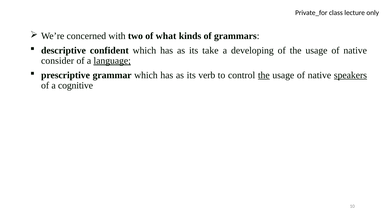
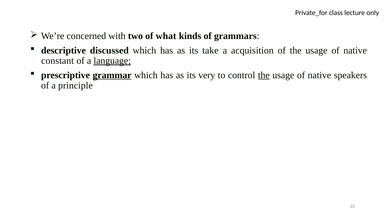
confident: confident -> discussed (109, 50)
developing: developing -> acquisition (252, 50)
consider: consider -> constant (58, 61)
grammar underline: none -> present (112, 75)
verb: verb -> very (207, 75)
speakers underline: present -> none (350, 75)
cognitive: cognitive -> principle (75, 85)
